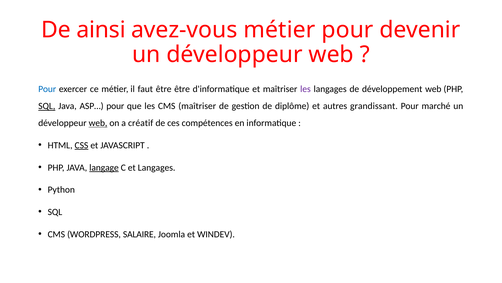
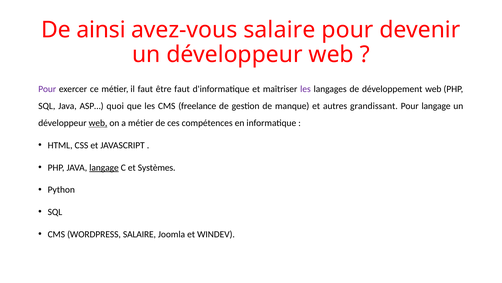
avez-vous métier: métier -> salaire (279, 30)
Pour colour: blue -> purple (47, 89)
être être: être -> faut (182, 89)
SQL underline: present -> none (47, 106)
ASP… pour: pour -> quoi (115, 106)
CMS maîtriser: maîtriser -> freelance (197, 106)
diplôme: diplôme -> manque (292, 106)
Pour marché: marché -> langage (436, 106)
a créatif: créatif -> métier (141, 123)
CSS underline: present -> none (81, 145)
et Langages: Langages -> Systèmes (157, 167)
